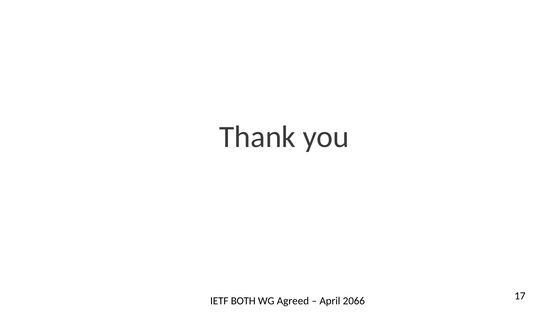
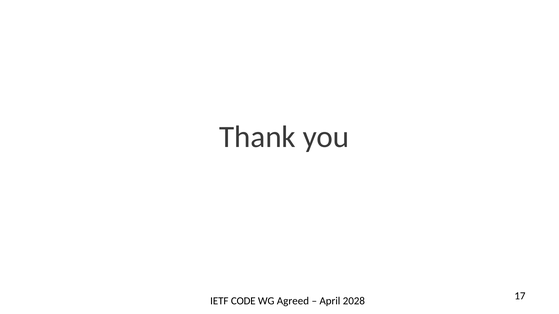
BOTH: BOTH -> CODE (243, 301)
2066: 2066 -> 2028 (354, 301)
